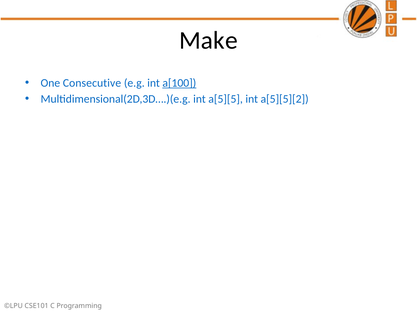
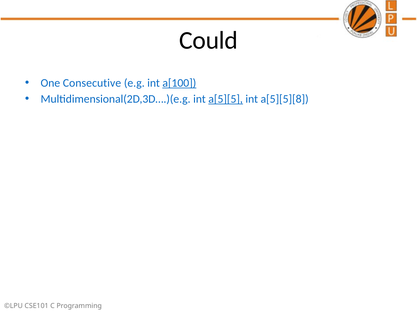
Make: Make -> Could (209, 40)
a[5][5 underline: none -> present (226, 99)
a[5][5][2: a[5][5][2 -> a[5][5][8 (285, 99)
